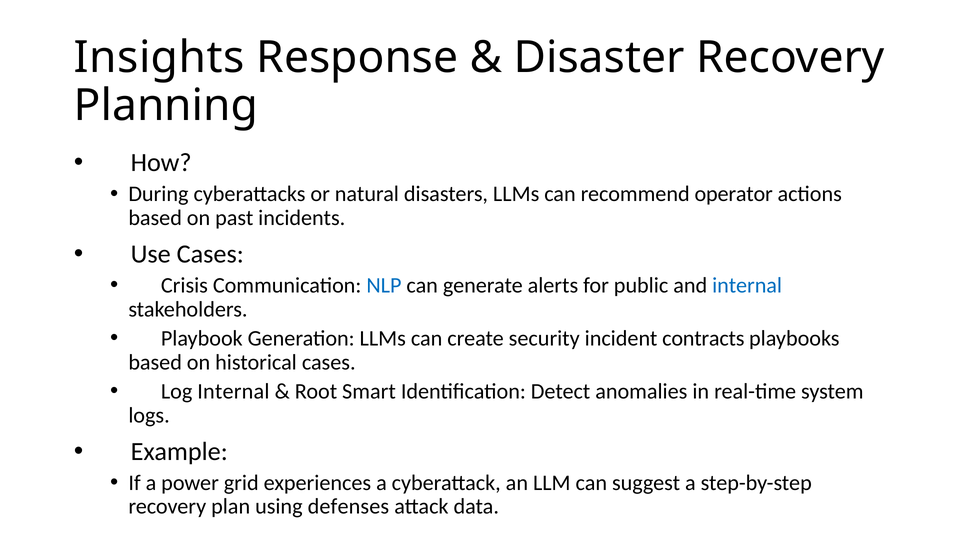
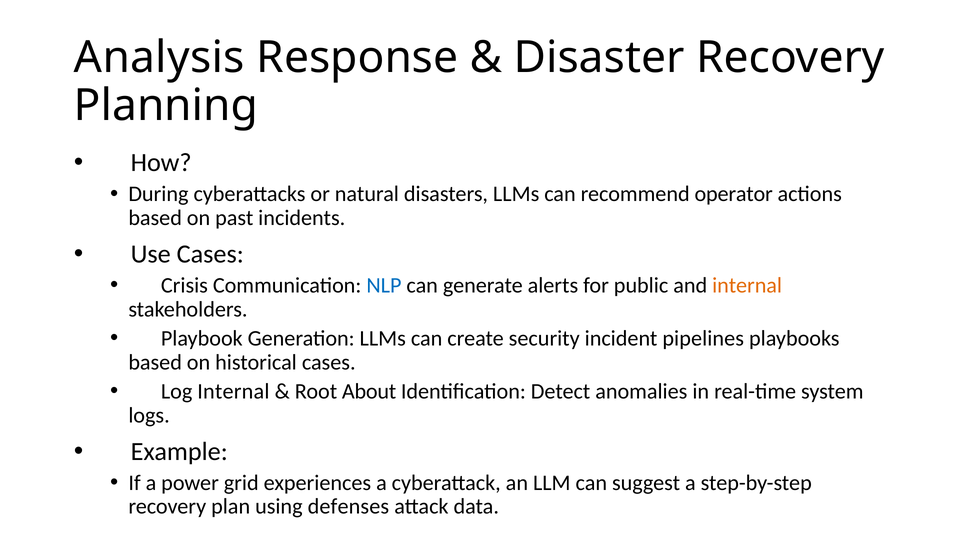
Insights: Insights -> Analysis (159, 57)
internal colour: blue -> orange (747, 285)
contracts: contracts -> pipelines (703, 338)
Smart: Smart -> About (369, 391)
